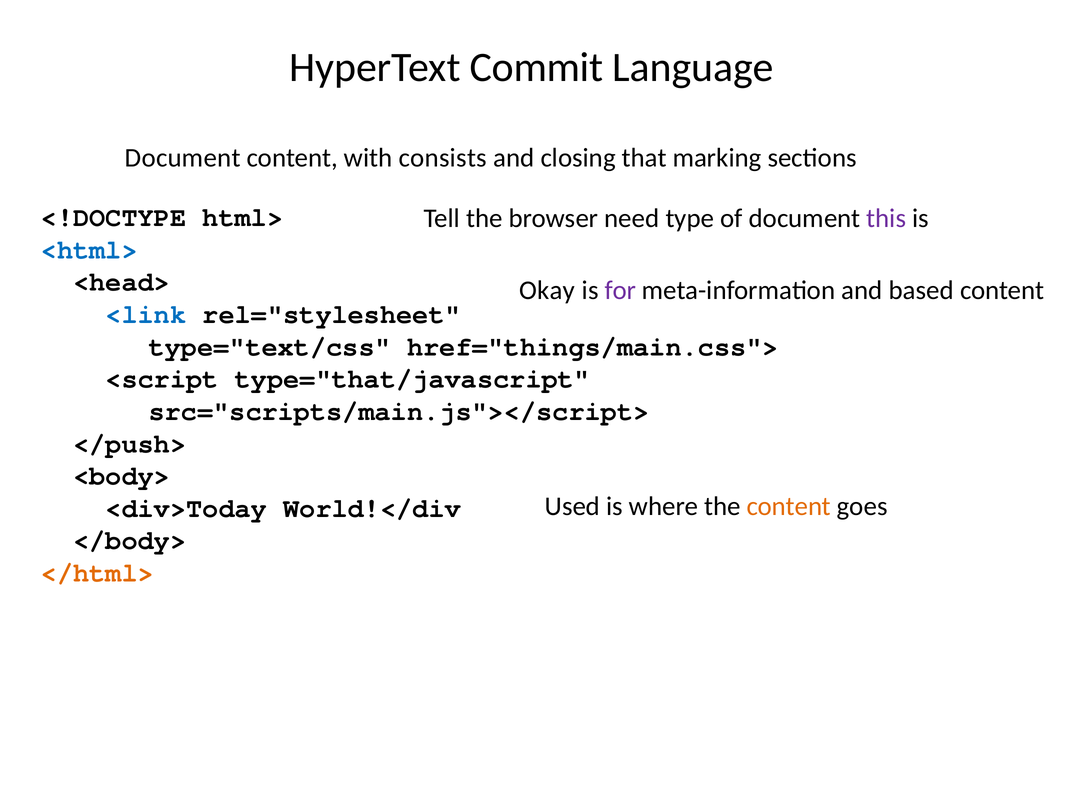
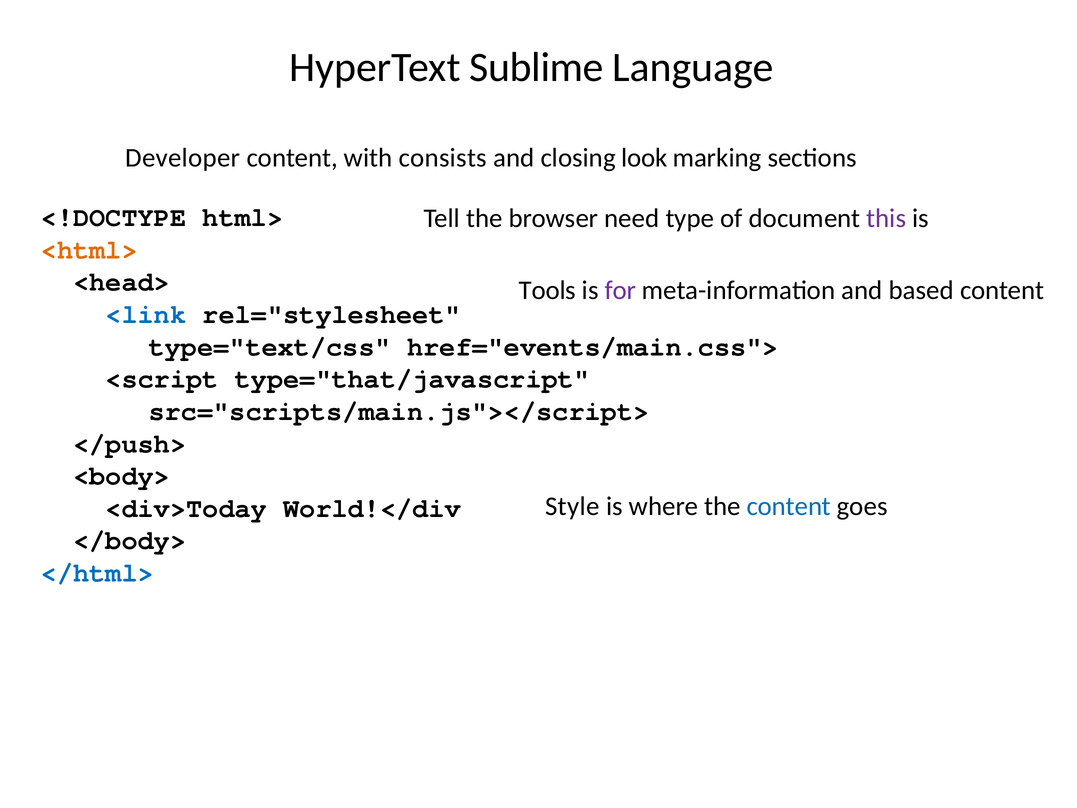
Commit: Commit -> Sublime (537, 67)
Document: Document -> Developer (183, 158)
that: that -> look (644, 158)
<html> colour: blue -> orange (89, 250)
Okay: Okay -> Tools (547, 290)
href="things/main.css">: href="things/main.css"> -> href="events/main.css"> (593, 347)
Used: Used -> Style (572, 506)
content colour: orange -> blue (789, 506)
</html> colour: orange -> blue (97, 573)
